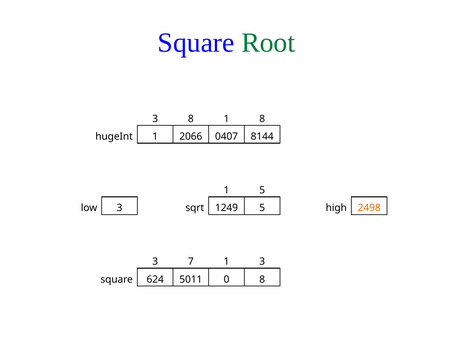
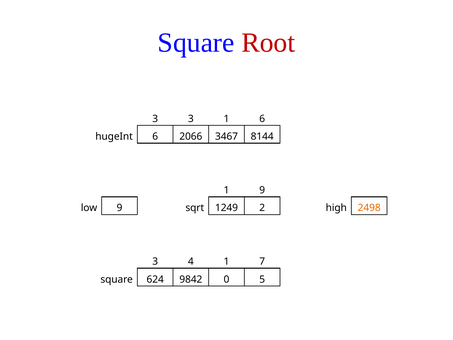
Root colour: green -> red (268, 42)
3 8: 8 -> 3 (191, 119)
1 8: 8 -> 6 (262, 119)
hugeInt 1: 1 -> 6 (155, 136)
0407: 0407 -> 3467 (227, 136)
1 5: 5 -> 9 (262, 190)
low 3: 3 -> 9 (119, 208)
1249 5: 5 -> 2 (262, 208)
7: 7 -> 4 (191, 261)
1 3: 3 -> 7 (262, 261)
5011: 5011 -> 9842 (191, 279)
0 8: 8 -> 5 (262, 279)
